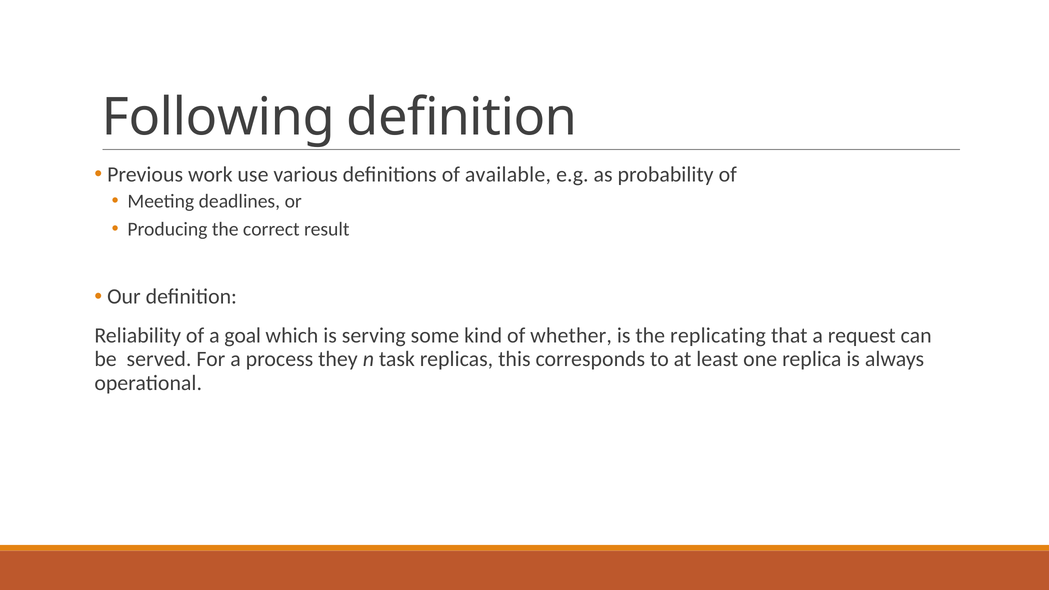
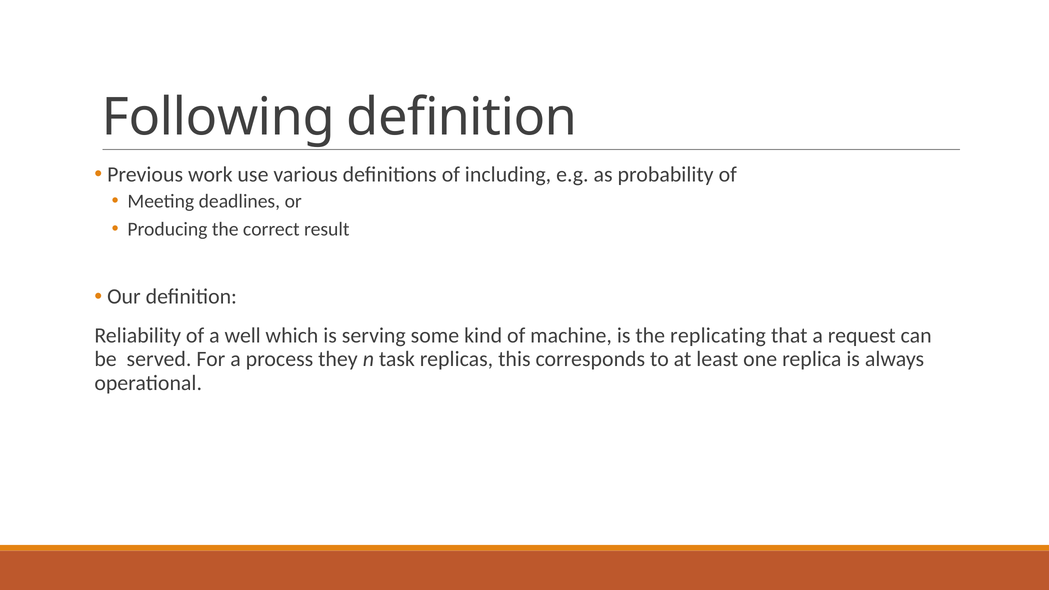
available: available -> including (508, 174)
goal: goal -> well (243, 336)
whether: whether -> machine (571, 336)
